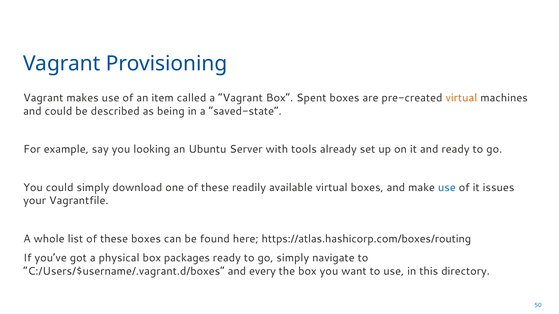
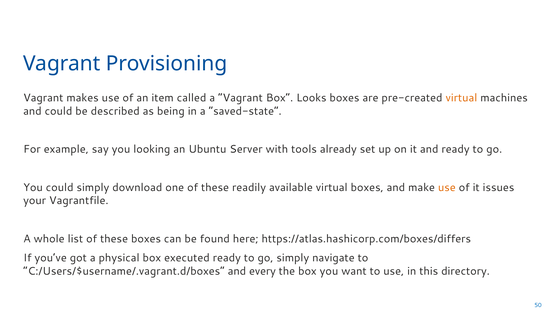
Spent: Spent -> Looks (311, 98)
use colour: blue -> orange (447, 188)
https://atlas.hashicorp.com/boxes/routing: https://atlas.hashicorp.com/boxes/routing -> https://atlas.hashicorp.com/boxes/differs (366, 239)
packages: packages -> executed (187, 258)
